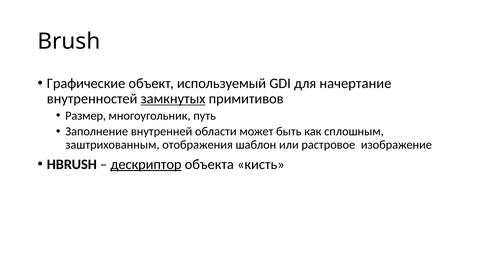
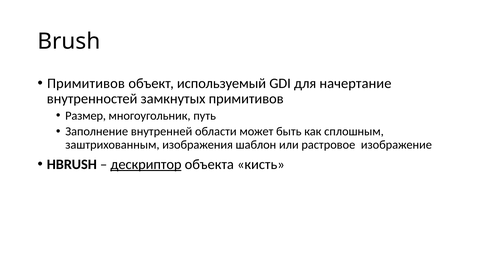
Графические: Графические -> Примитивов (86, 83)
замкнутых underline: present -> none (173, 99)
отображения: отображения -> изображения (198, 145)
